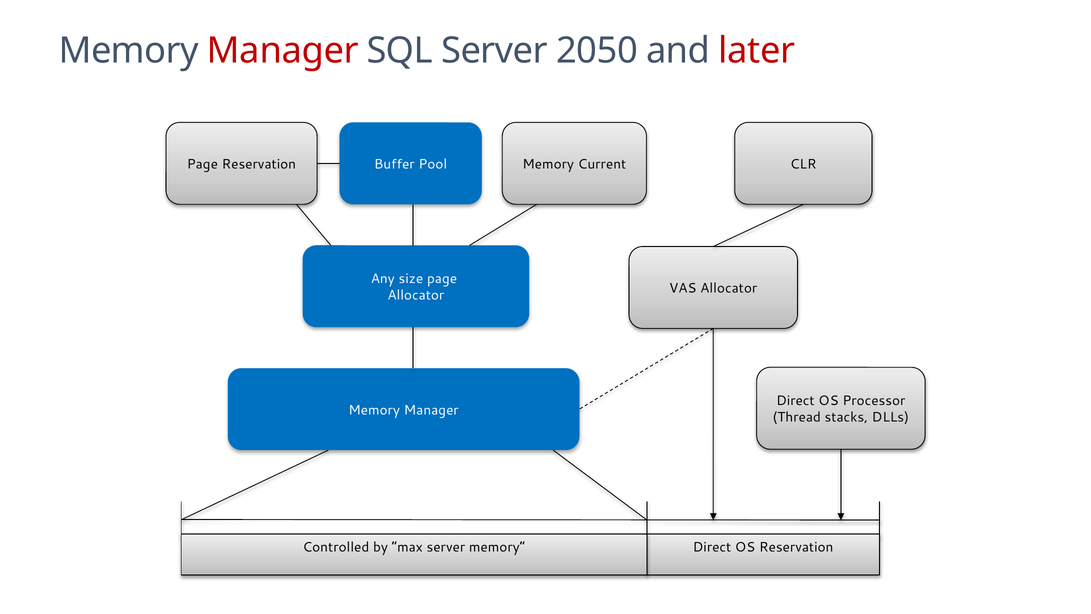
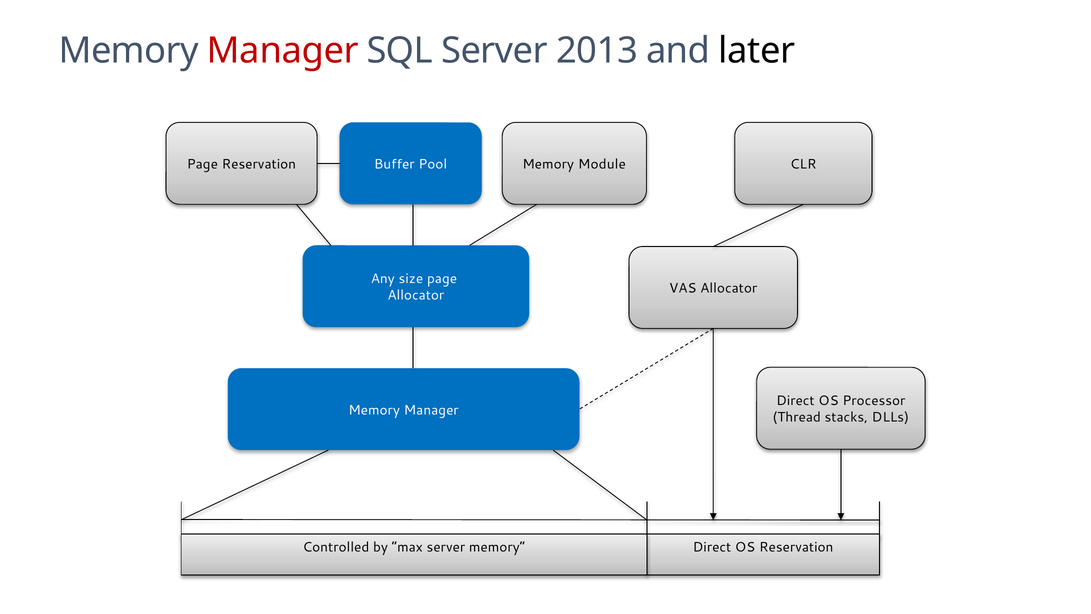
2050: 2050 -> 2013 (597, 50)
later colour: red -> black (757, 50)
Current: Current -> Module (602, 164)
